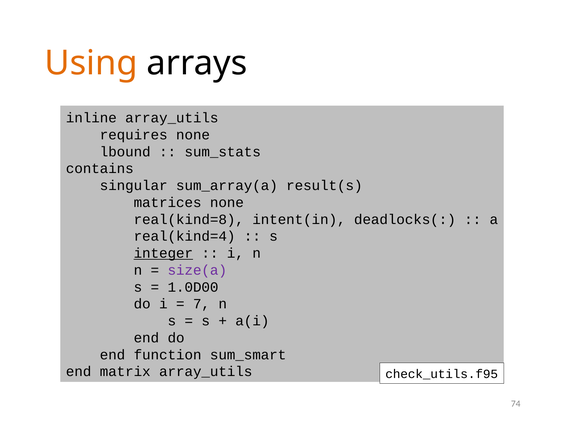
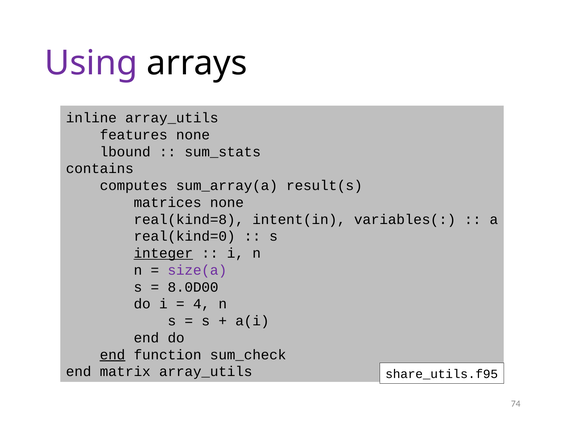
Using colour: orange -> purple (91, 63)
requires: requires -> features (134, 135)
singular: singular -> computes (134, 186)
deadlocks(: deadlocks( -> variables( (405, 220)
real(kind=4: real(kind=4 -> real(kind=0 (185, 237)
1.0D00: 1.0D00 -> 8.0D00 (193, 288)
7: 7 -> 4 (201, 305)
end underline: none -> present (112, 355)
sum_smart: sum_smart -> sum_check (248, 355)
check_utils.f95: check_utils.f95 -> share_utils.f95 (442, 375)
